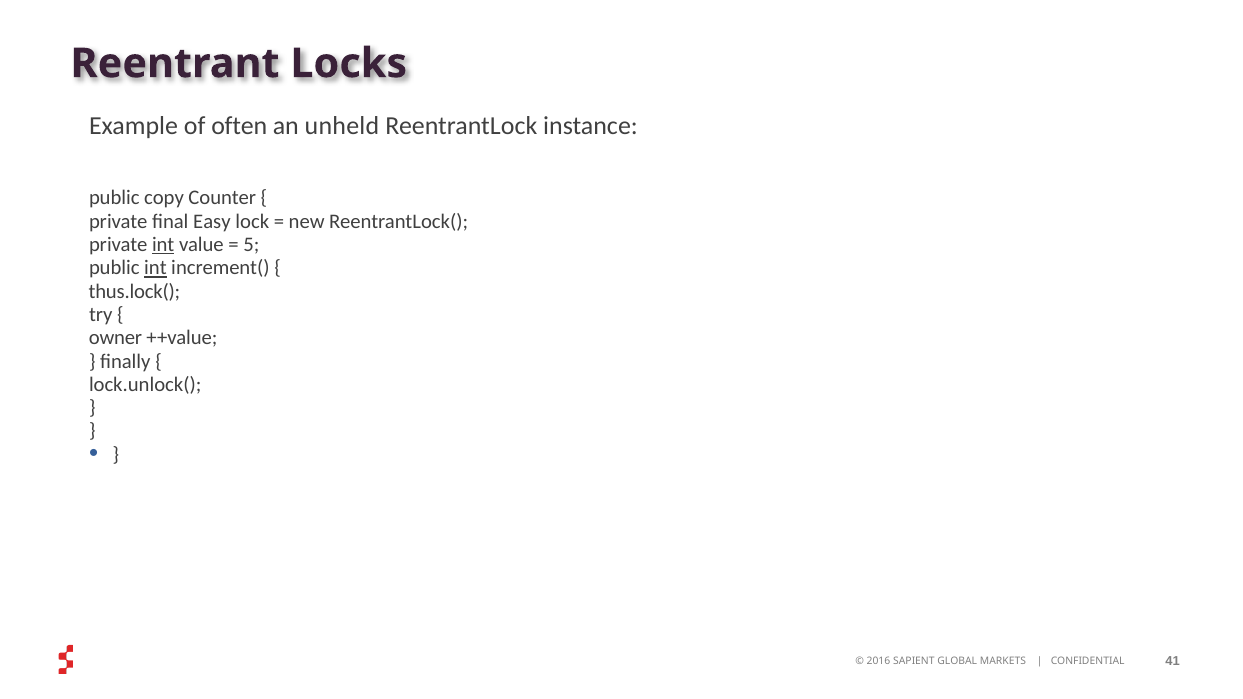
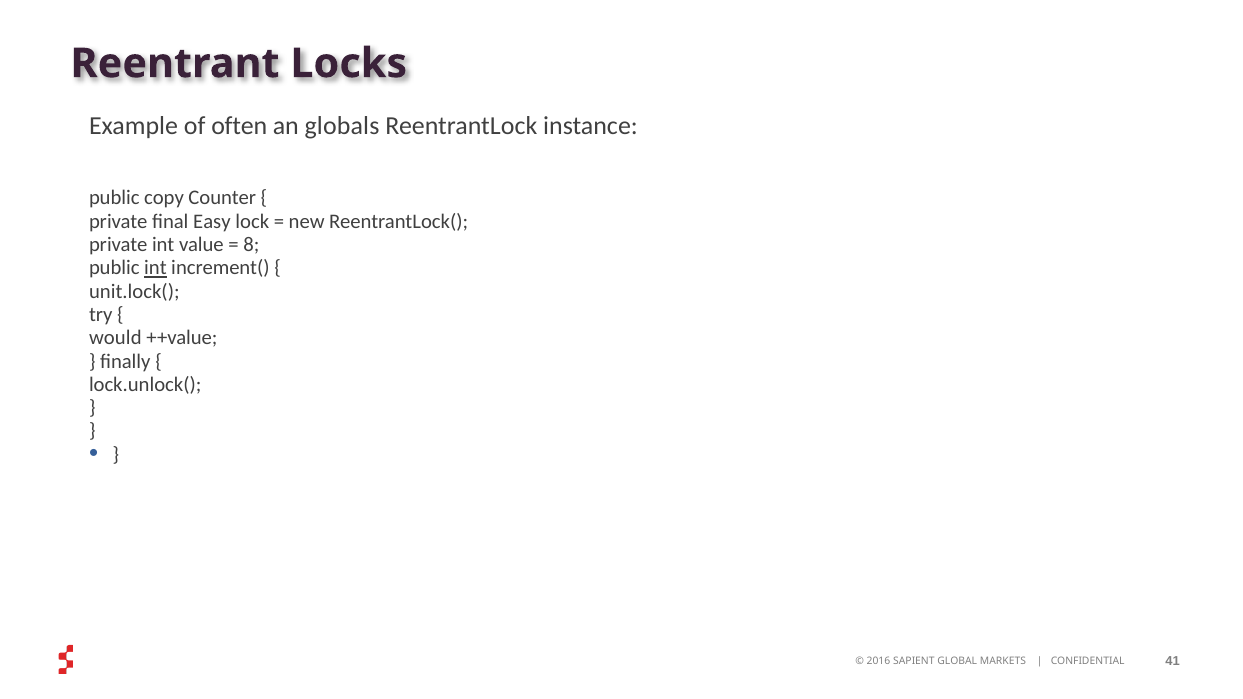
unheld: unheld -> globals (342, 126)
int underline: present -> none (163, 245)
5: 5 -> 8 (251, 245)
thus.lock(: thus.lock( -> unit.lock( (134, 291)
owner: owner -> would (115, 338)
